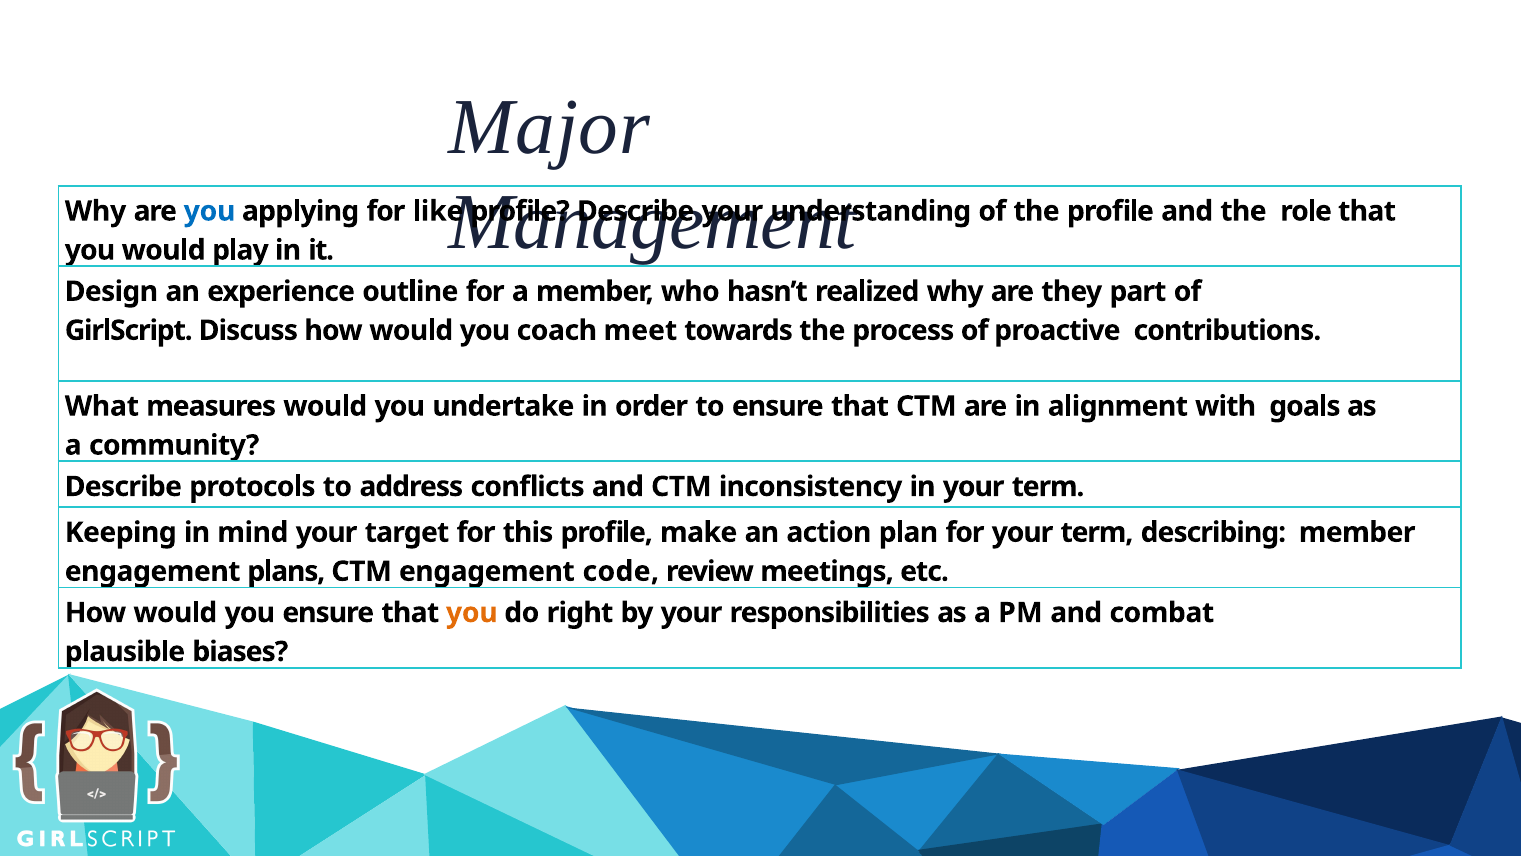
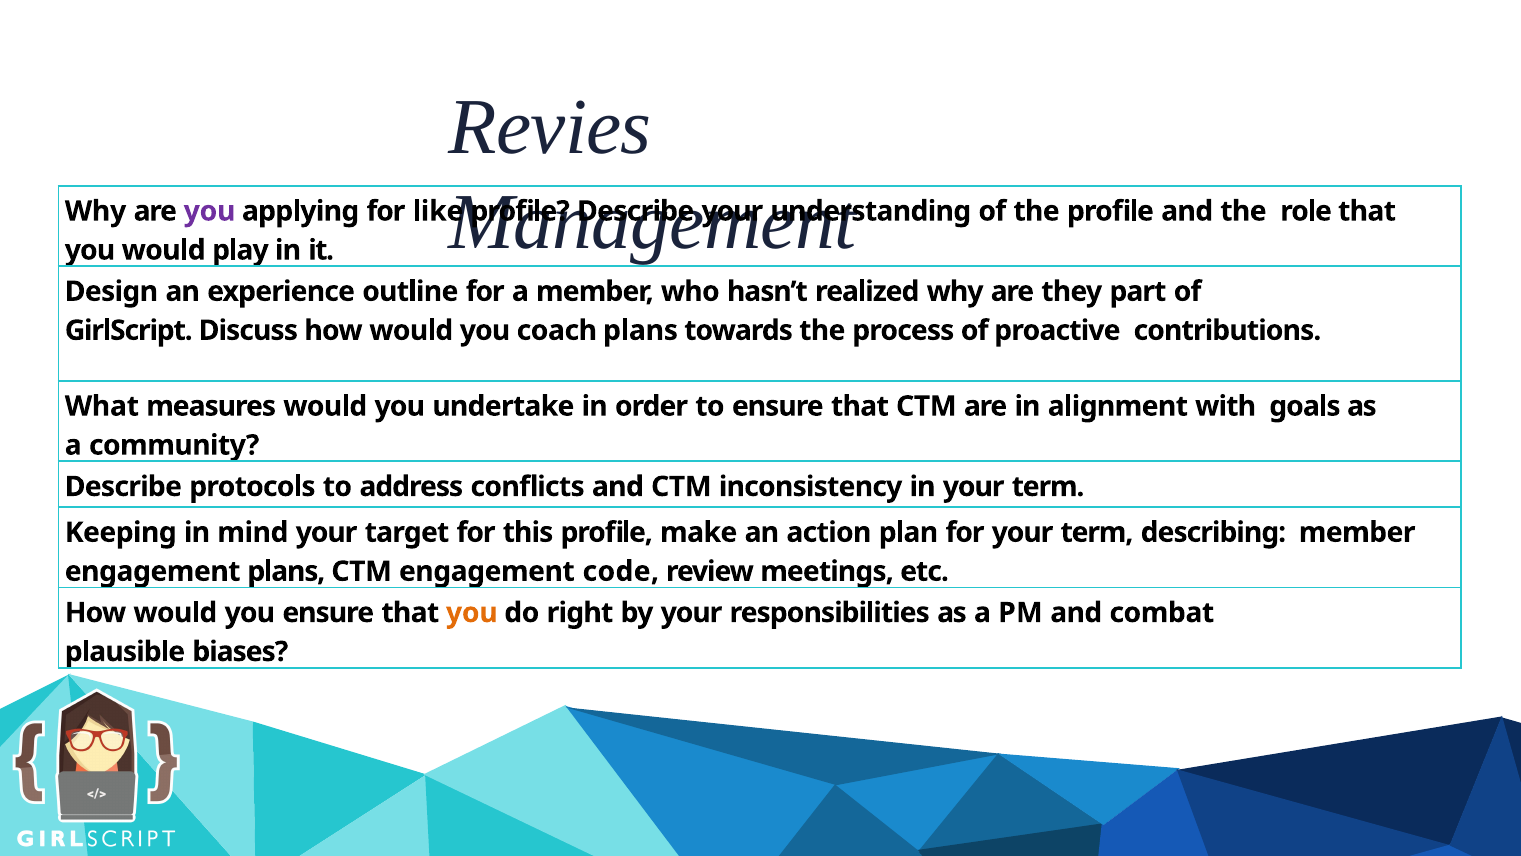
Major: Major -> Revies (550, 127)
you colour: blue -> purple (210, 211)
coach meet: meet -> plans (641, 331)
